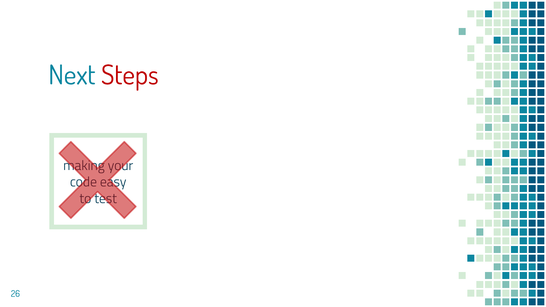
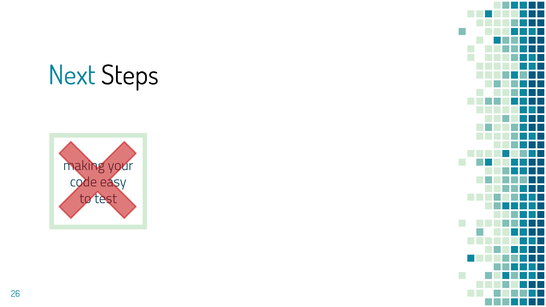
Steps colour: red -> black (130, 75)
